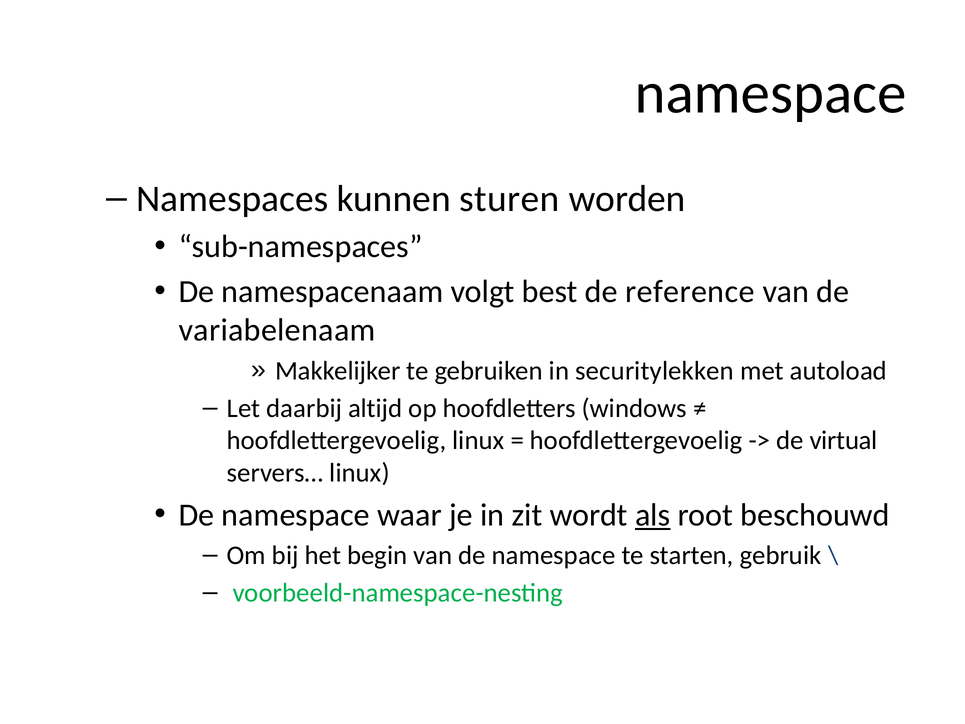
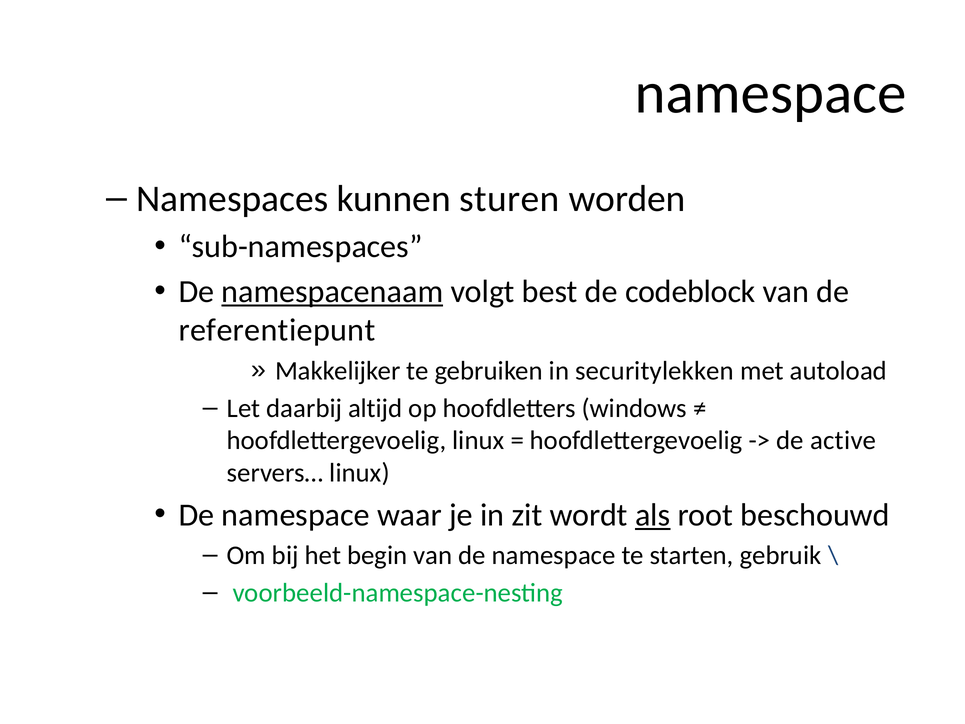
namespacenaam underline: none -> present (332, 292)
reference: reference -> codeblock (690, 292)
variabelenaam: variabelenaam -> referentiepunt (277, 330)
virtual: virtual -> active (843, 440)
